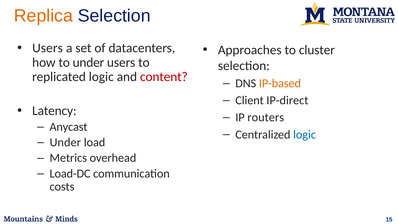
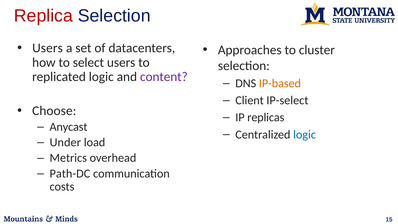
Replica colour: orange -> red (43, 16)
to under: under -> select (88, 62)
content colour: red -> purple (164, 77)
IP-direct: IP-direct -> IP-select (287, 100)
Latency: Latency -> Choose (54, 111)
routers: routers -> replicas (266, 117)
Load-DC: Load-DC -> Path-DC (70, 173)
